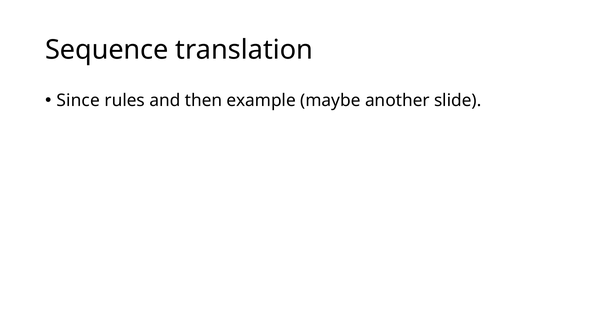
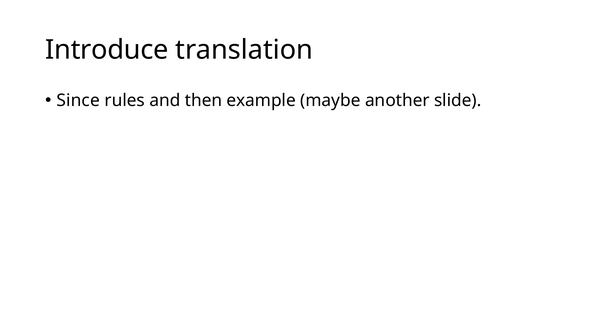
Sequence: Sequence -> Introduce (107, 50)
